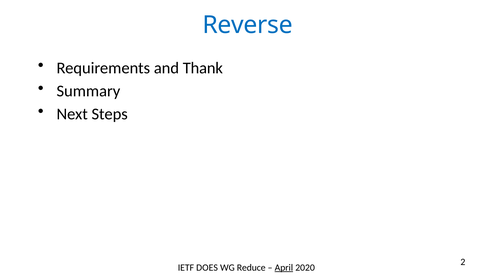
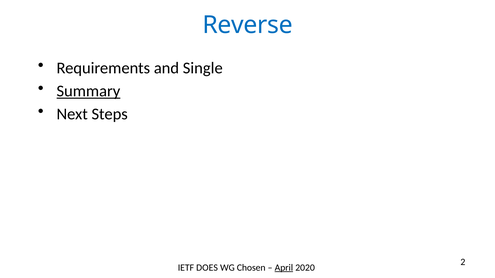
Thank: Thank -> Single (203, 68)
Summary underline: none -> present (88, 91)
Reduce: Reduce -> Chosen (251, 268)
